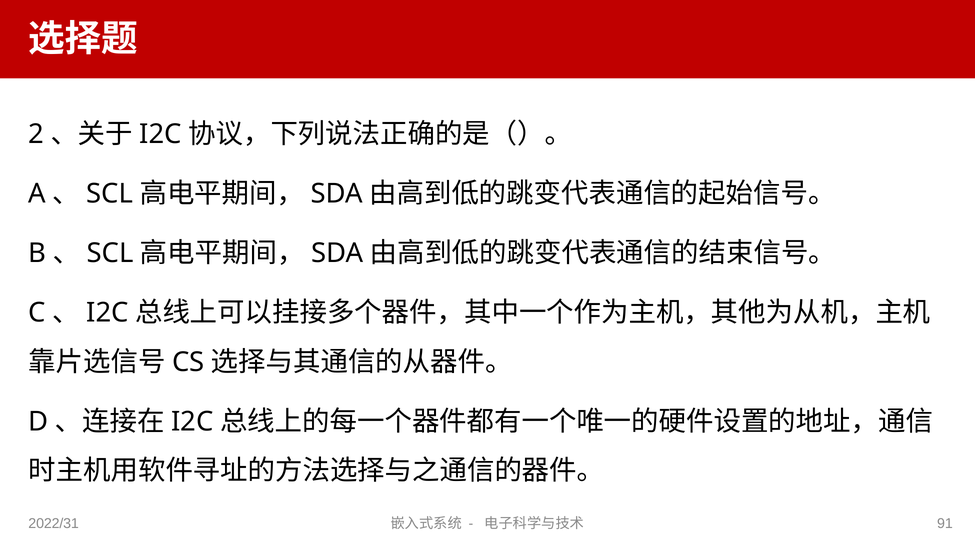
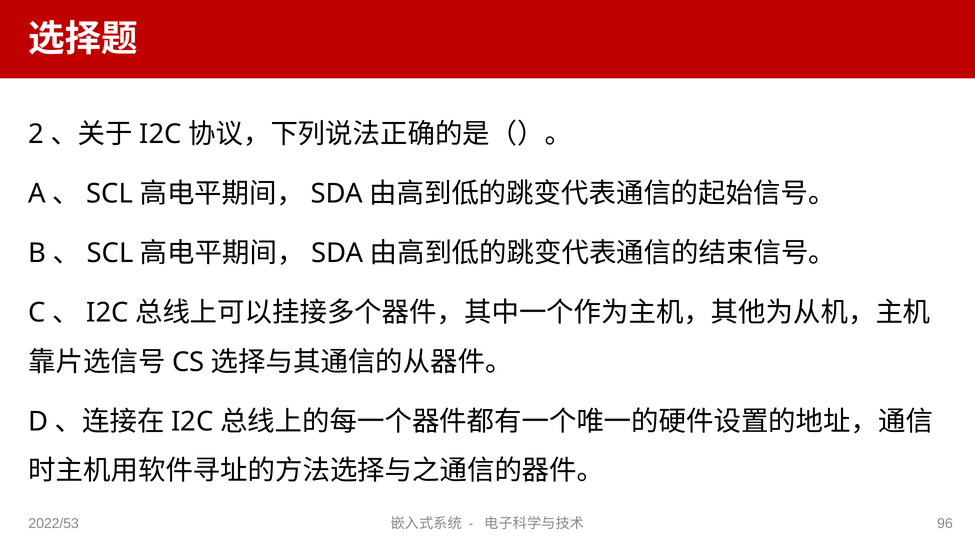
2022/31: 2022/31 -> 2022/53 (54, 524)
91: 91 -> 96 (945, 524)
